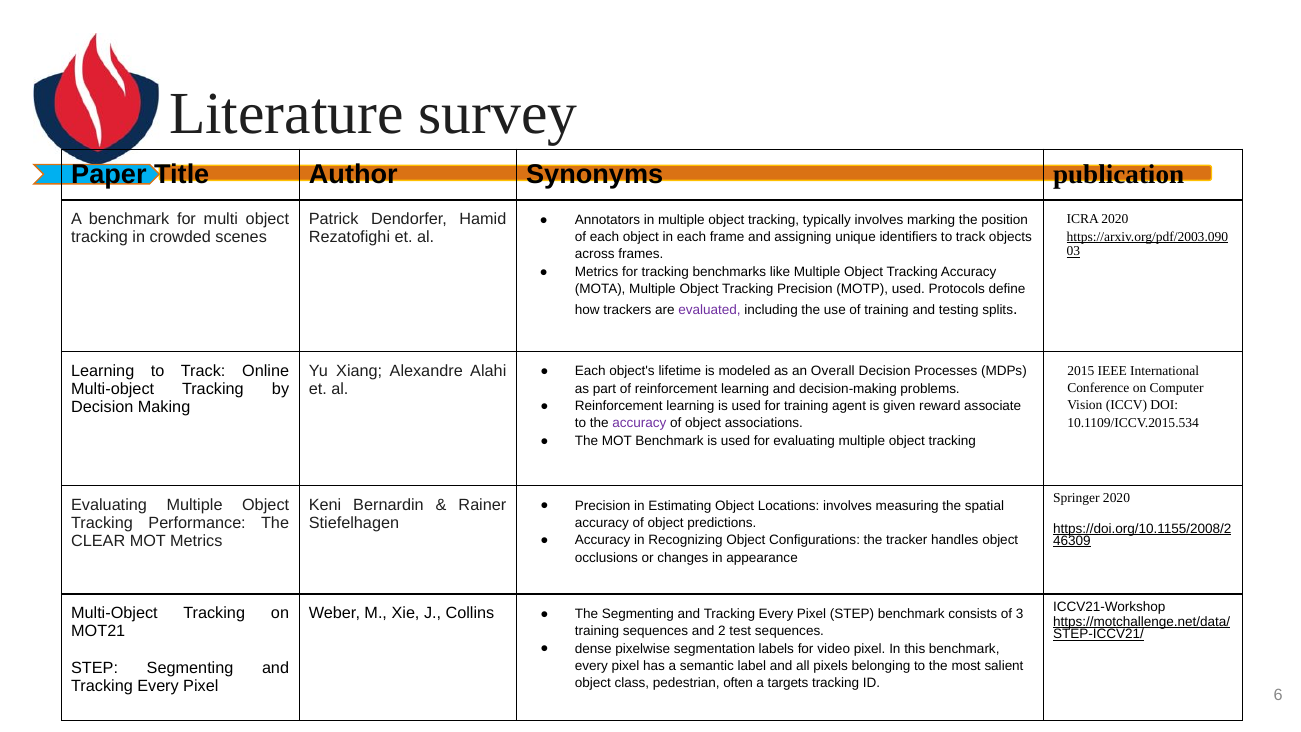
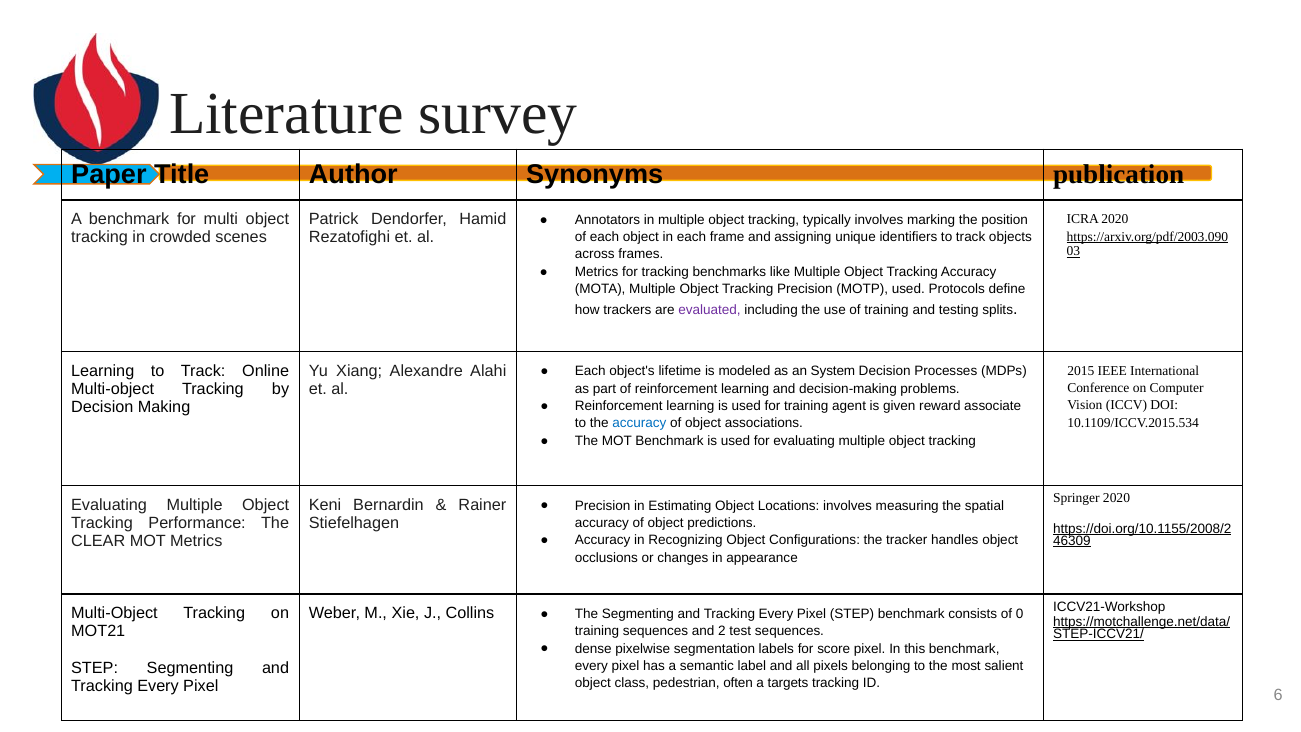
Overall: Overall -> System (833, 371)
accuracy colour: purple -> blue (639, 423)
3: 3 -> 0 (1020, 614)
video: video -> score (834, 648)
